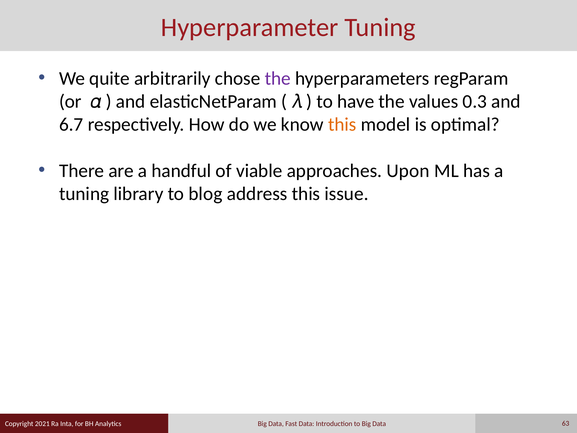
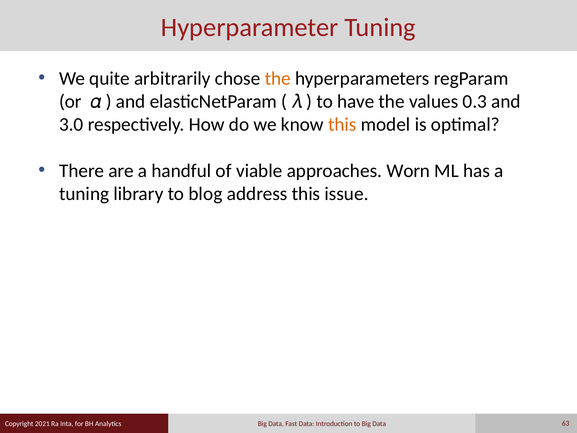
the colour: purple -> orange (278, 78)
6.7: 6.7 -> 3.0 (71, 124)
Upon: Upon -> Worn (408, 171)
